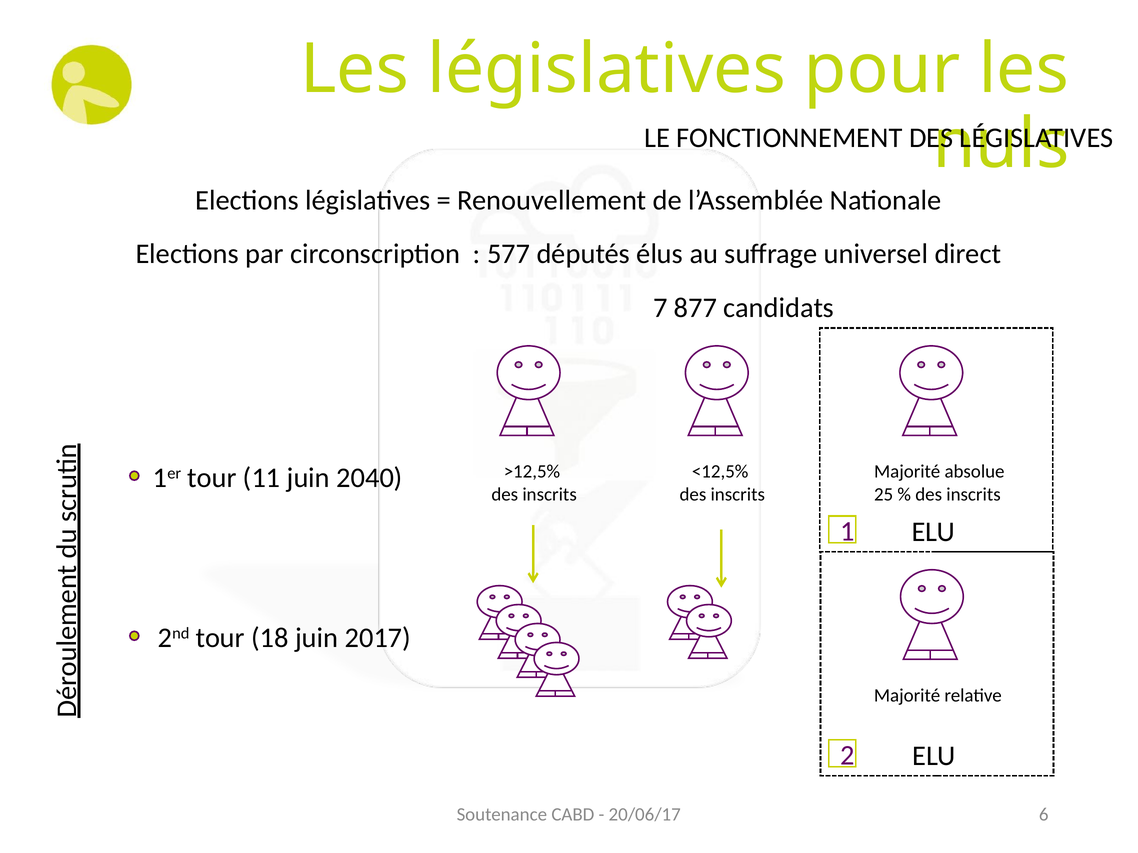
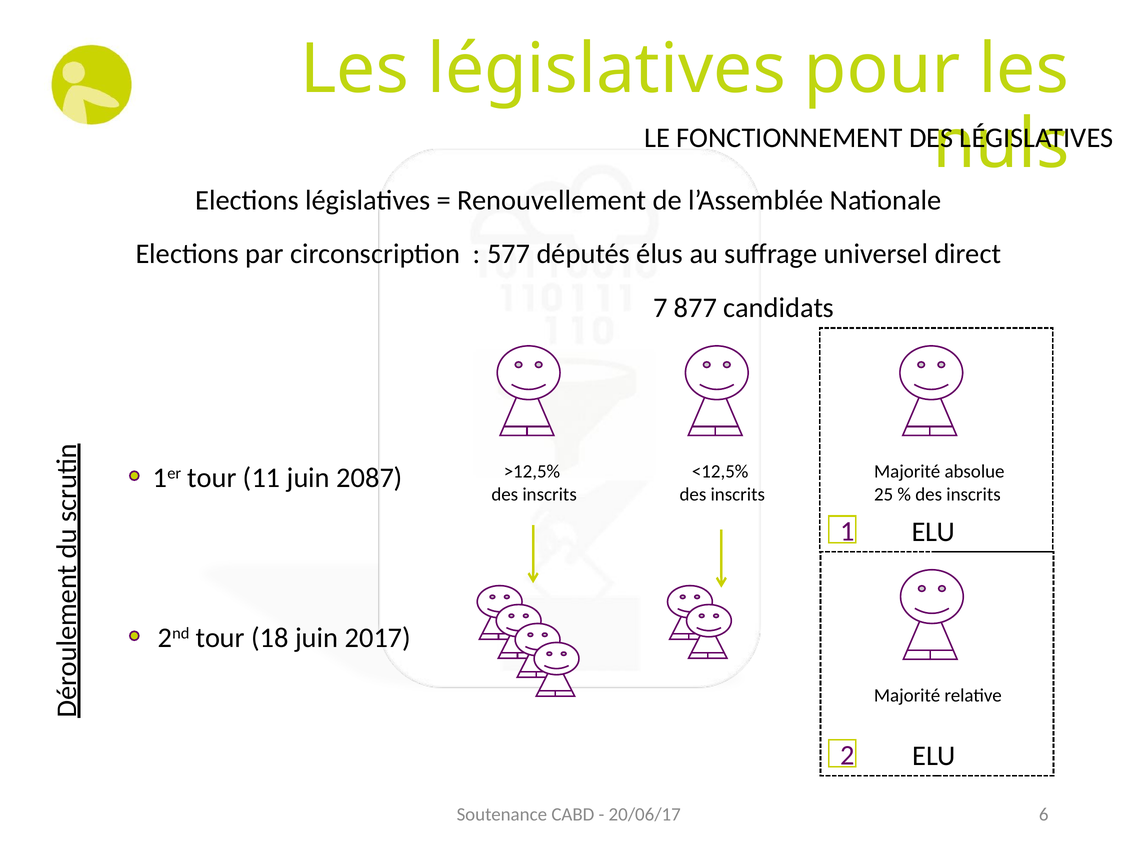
2040: 2040 -> 2087 (369, 478)
